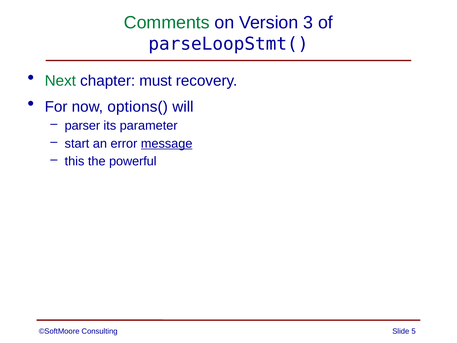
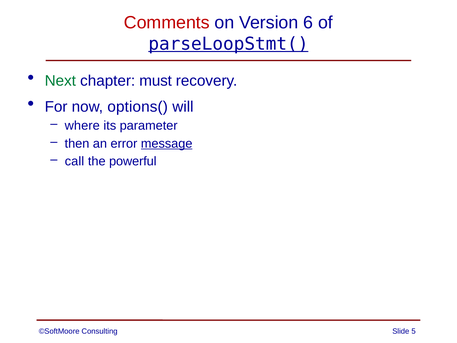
Comments colour: green -> red (167, 23)
3: 3 -> 6 (308, 23)
parseLoopStmt( underline: none -> present (228, 44)
parser: parser -> where (82, 126)
start: start -> then (77, 143)
this: this -> call (74, 161)
